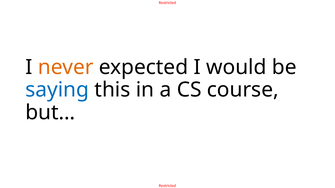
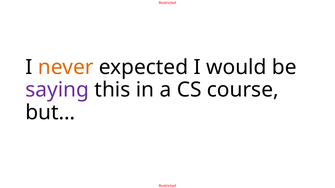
saying colour: blue -> purple (57, 90)
